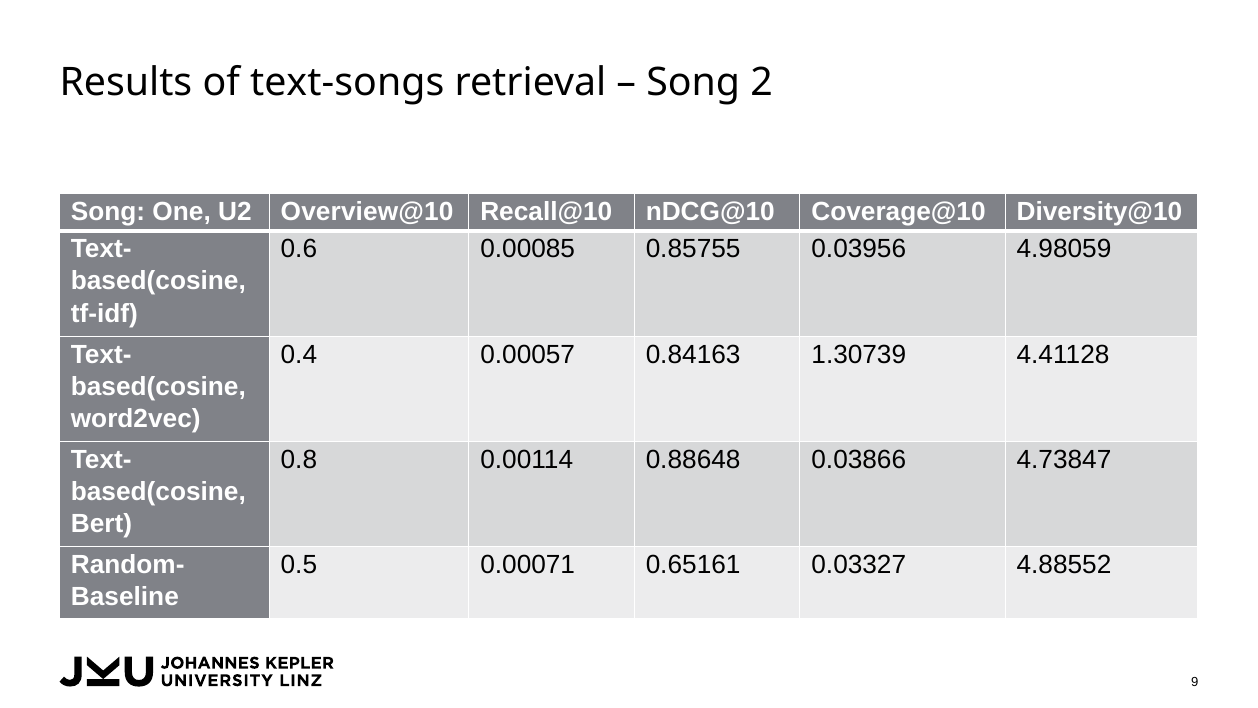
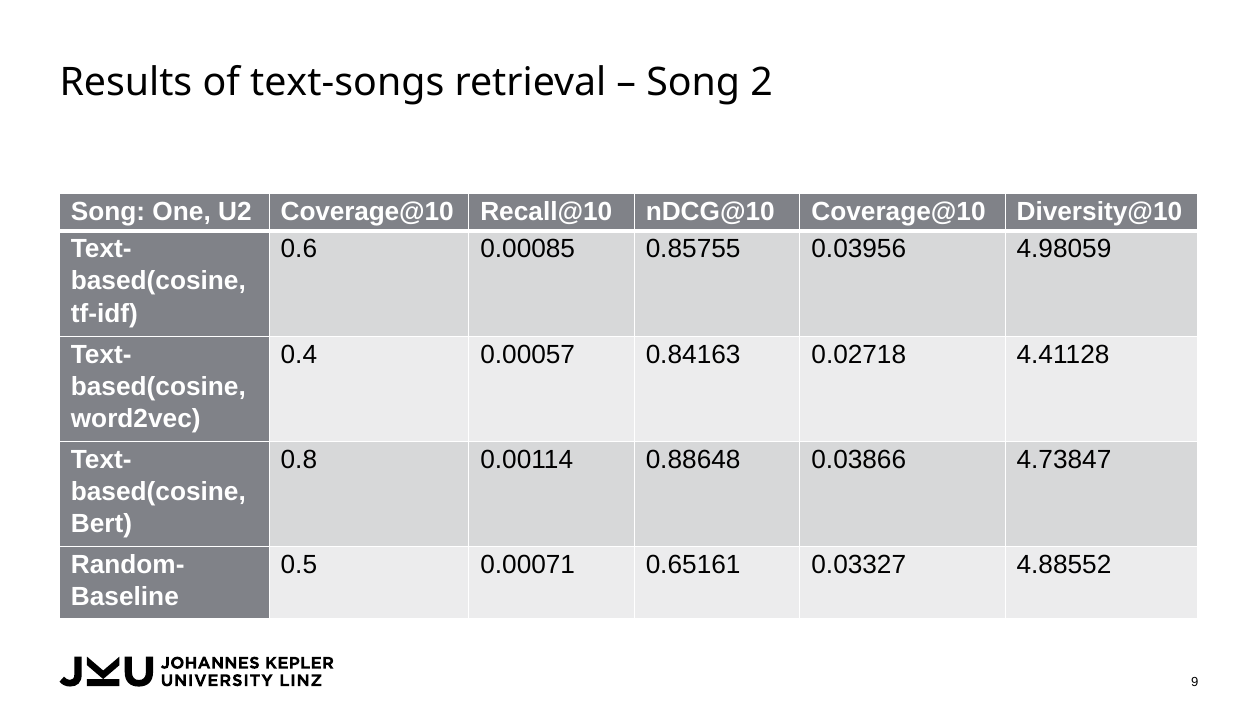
U2 Overview@10: Overview@10 -> Coverage@10 (367, 212)
1.30739: 1.30739 -> 0.02718 (859, 354)
